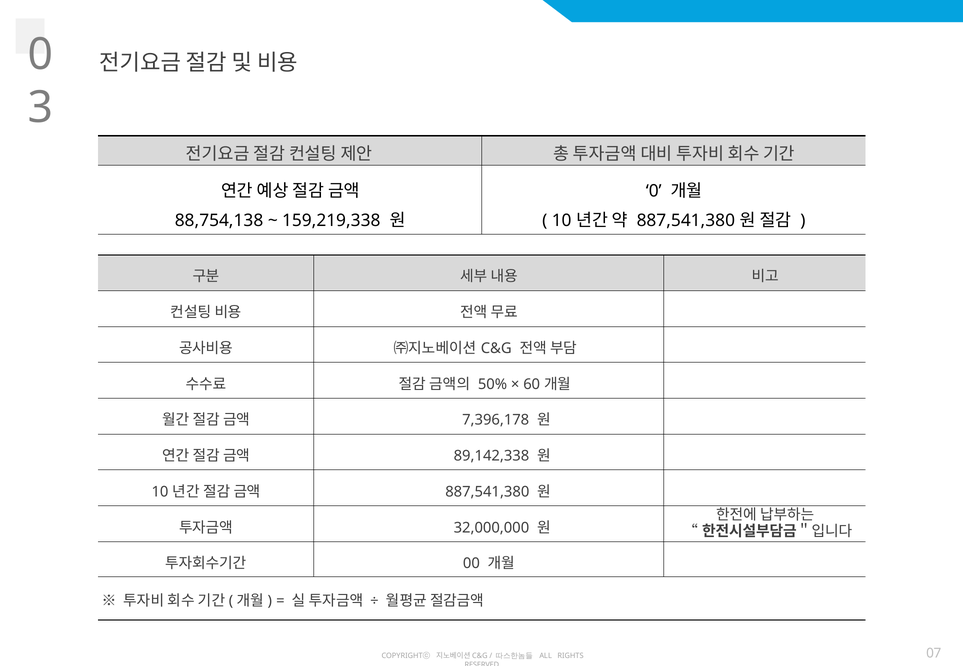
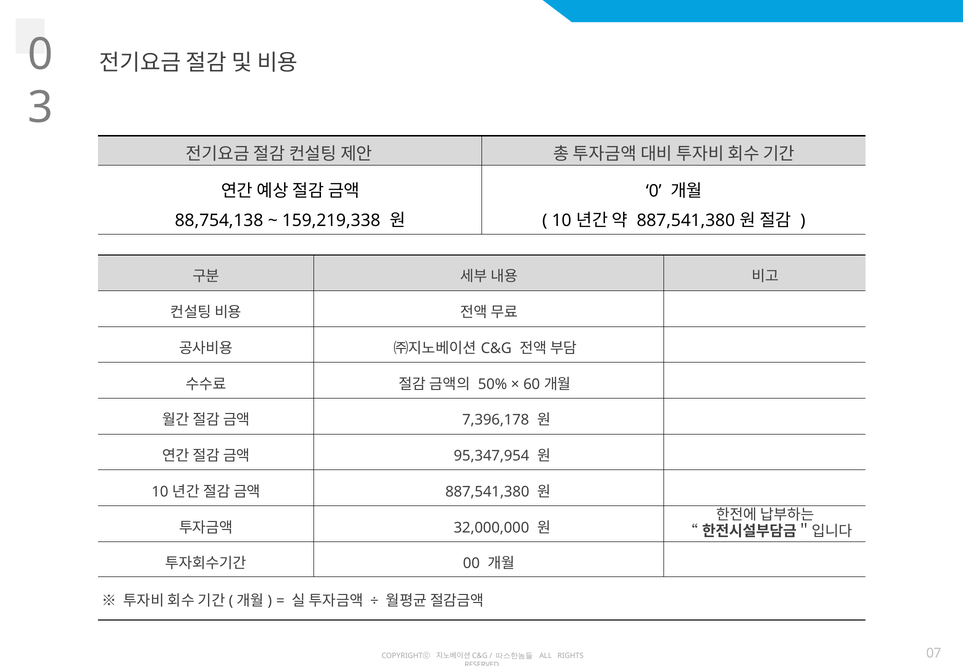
89,142,338: 89,142,338 -> 95,347,954 (491, 456)
